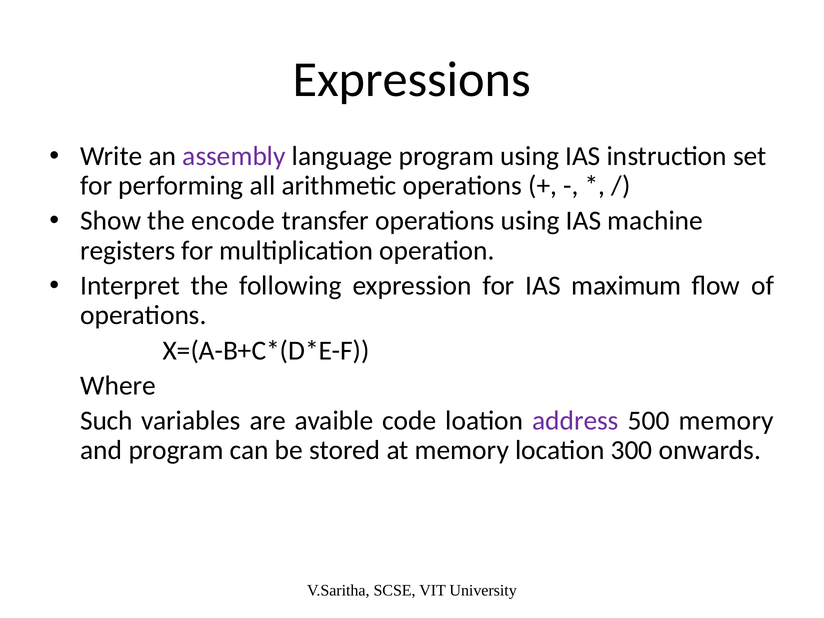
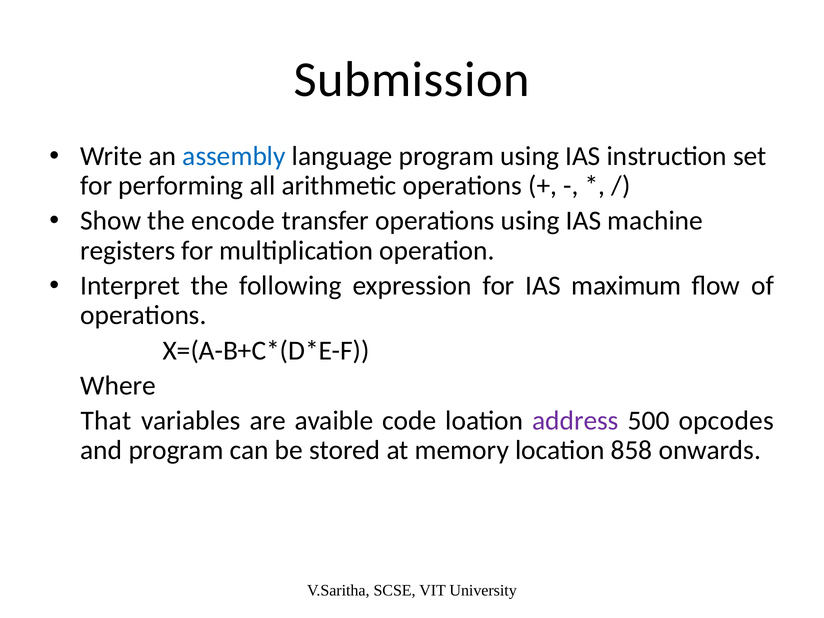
Expressions: Expressions -> Submission (412, 80)
assembly colour: purple -> blue (234, 156)
Such: Such -> That (106, 421)
500 memory: memory -> opcodes (726, 421)
300: 300 -> 858 (631, 450)
